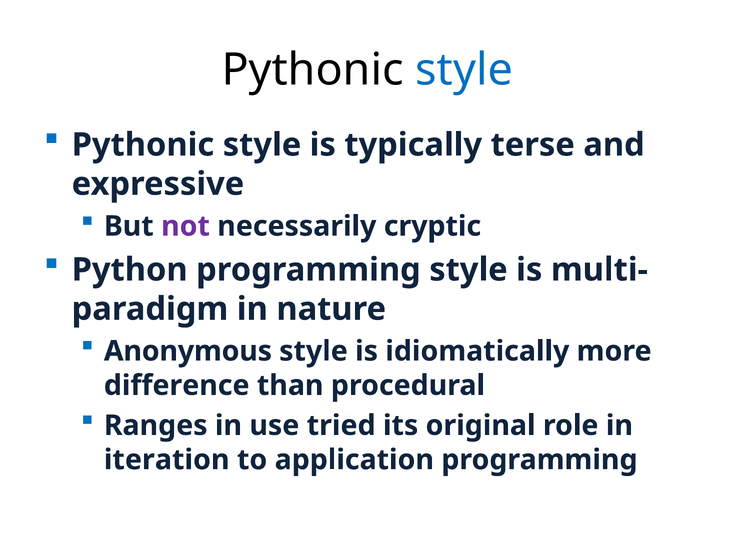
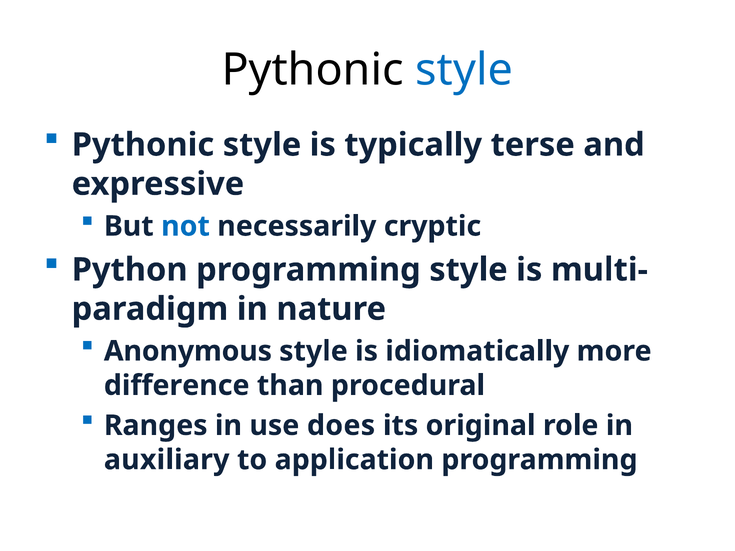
not colour: purple -> blue (186, 226)
tried: tried -> does (341, 426)
iteration: iteration -> auxiliary (167, 460)
